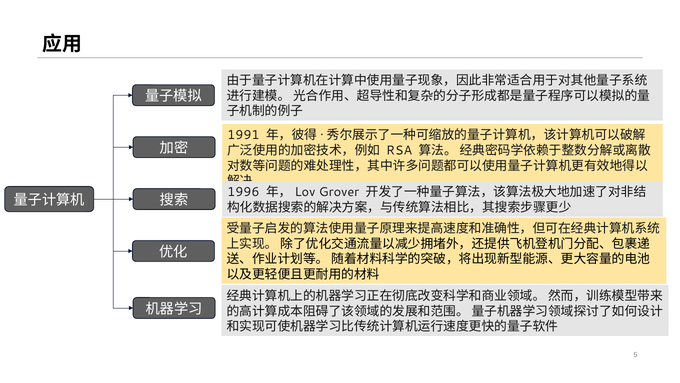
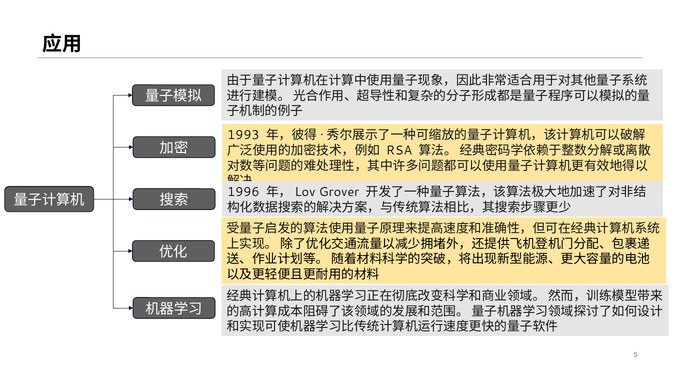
1991: 1991 -> 1993 (243, 135)
